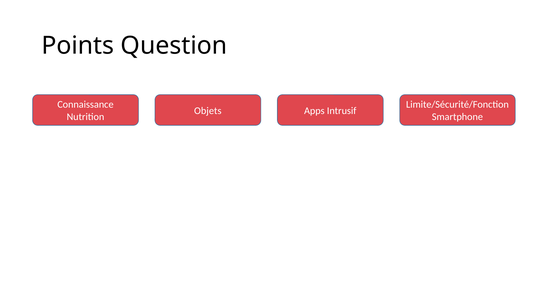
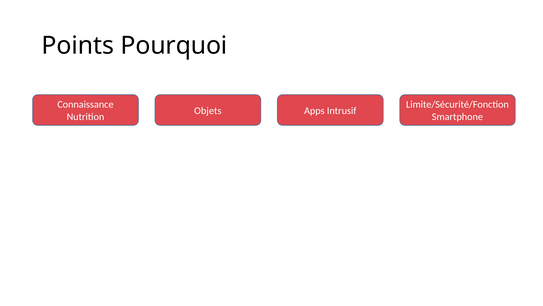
Question: Question -> Pourquoi (174, 46)
